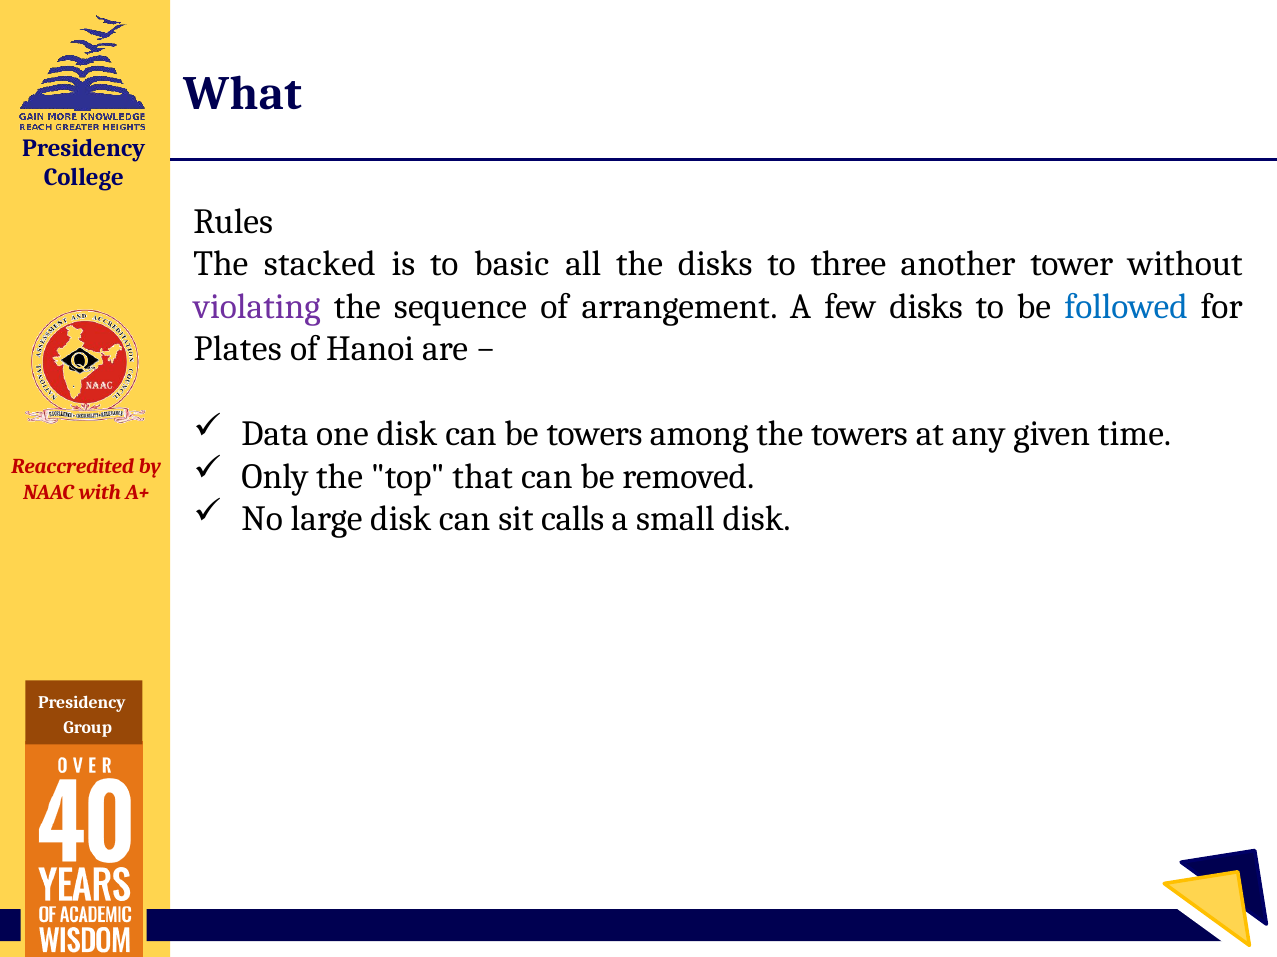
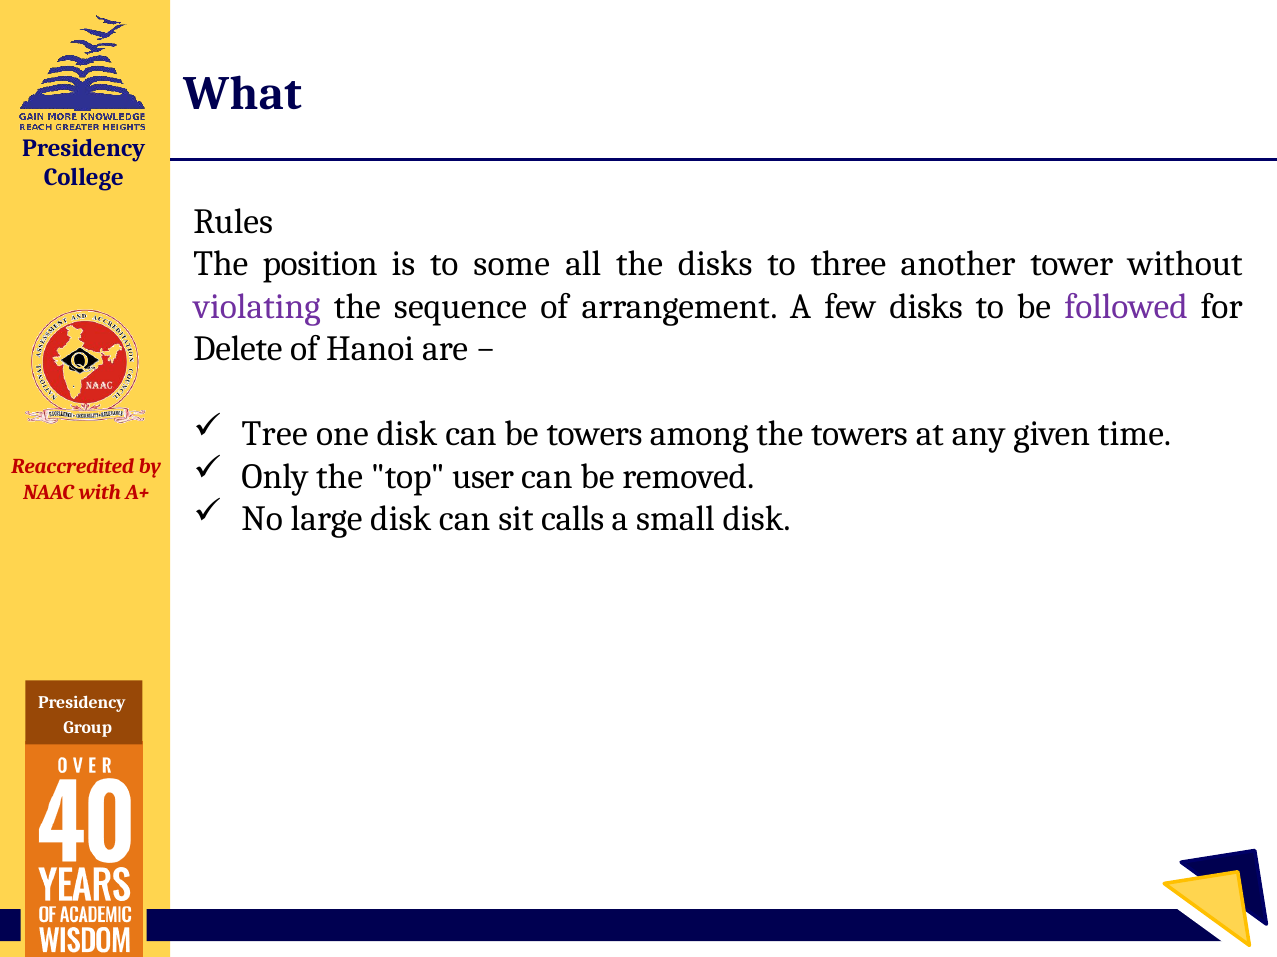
stacked: stacked -> position (320, 264)
basic: basic -> some (512, 264)
followed colour: blue -> purple (1126, 307)
Plates: Plates -> Delete (238, 349)
Data: Data -> Tree (275, 434)
that: that -> user (483, 477)
